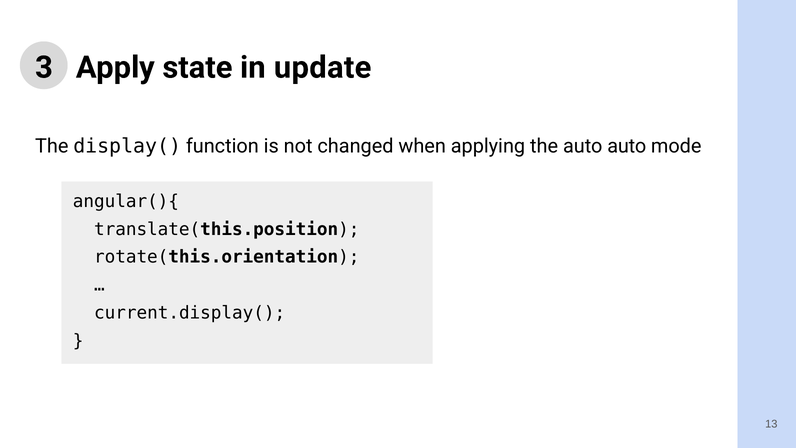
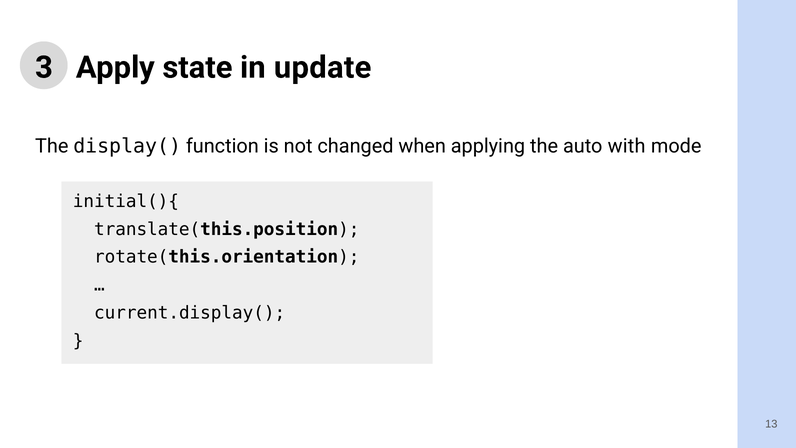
auto auto: auto -> with (627, 146)
angular(){: angular(){ -> initial(){ (126, 201)
